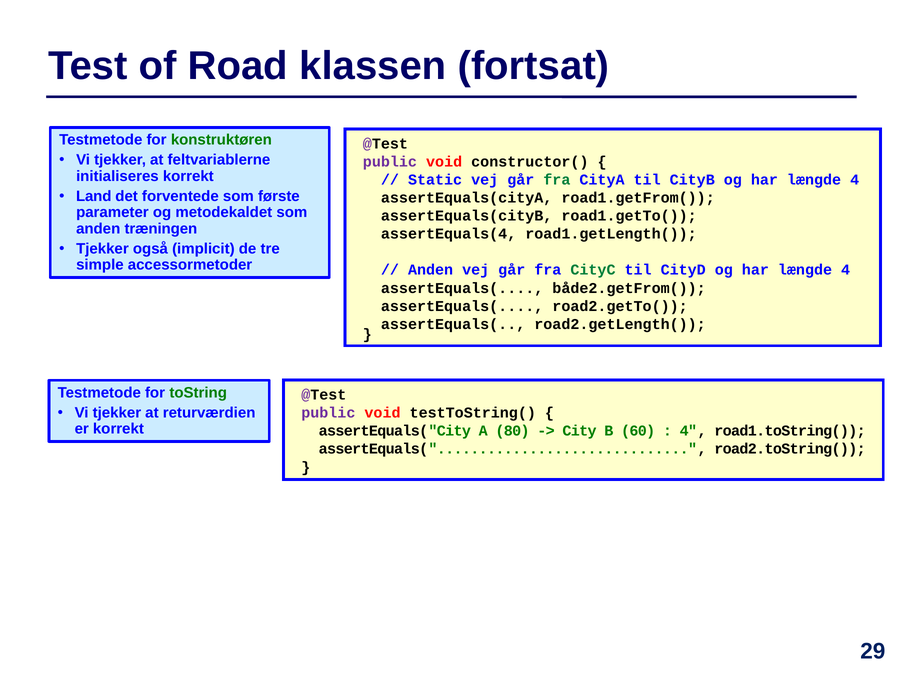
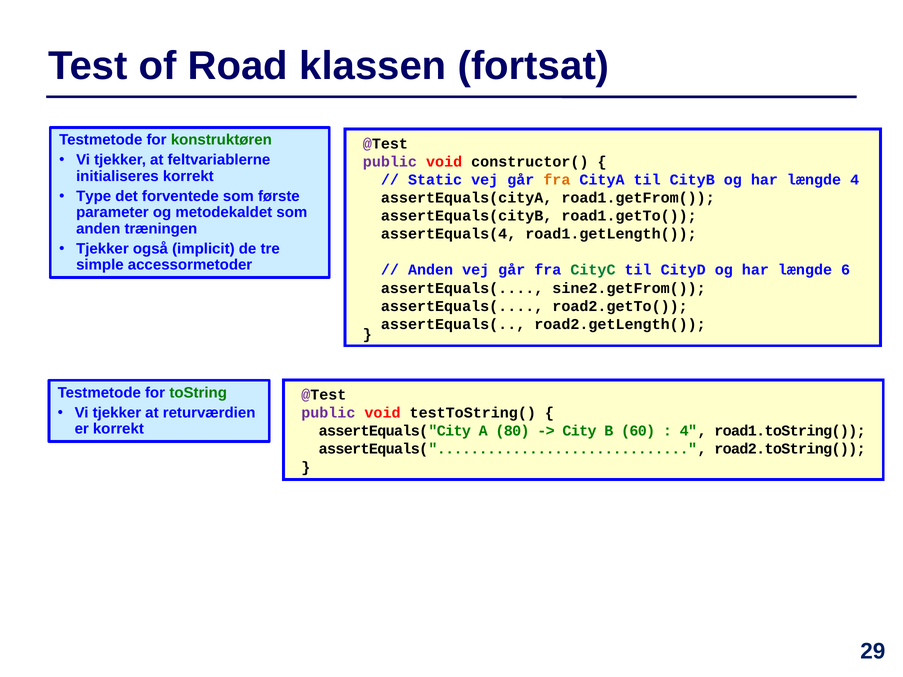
fra colour: green -> orange (557, 180)
Land: Land -> Type (94, 196)
4: 4 -> 6 (846, 270)
både2.getFrom(: både2.getFrom( -> sine2.getFrom( (629, 288)
